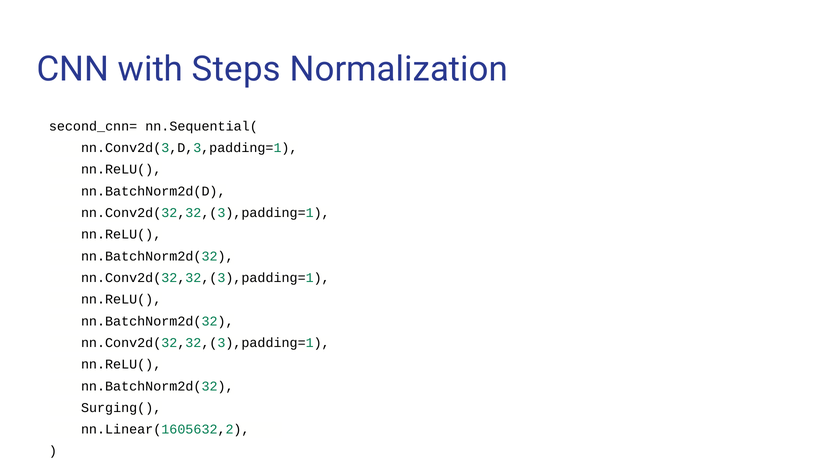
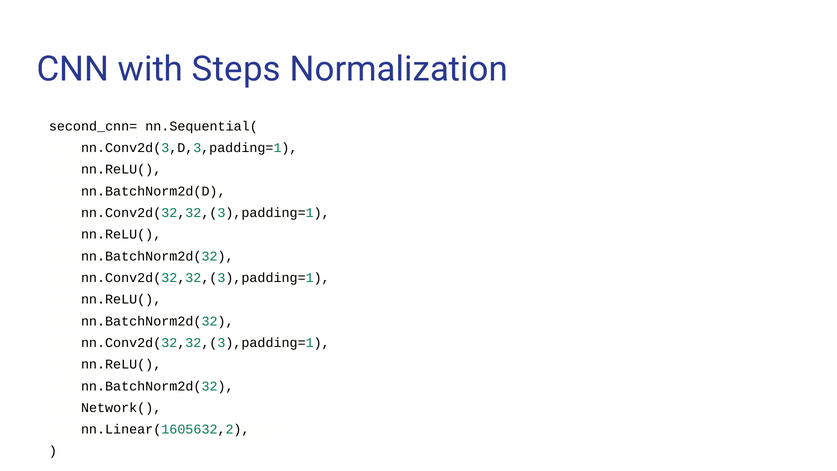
Surging(: Surging( -> Network( (121, 408)
